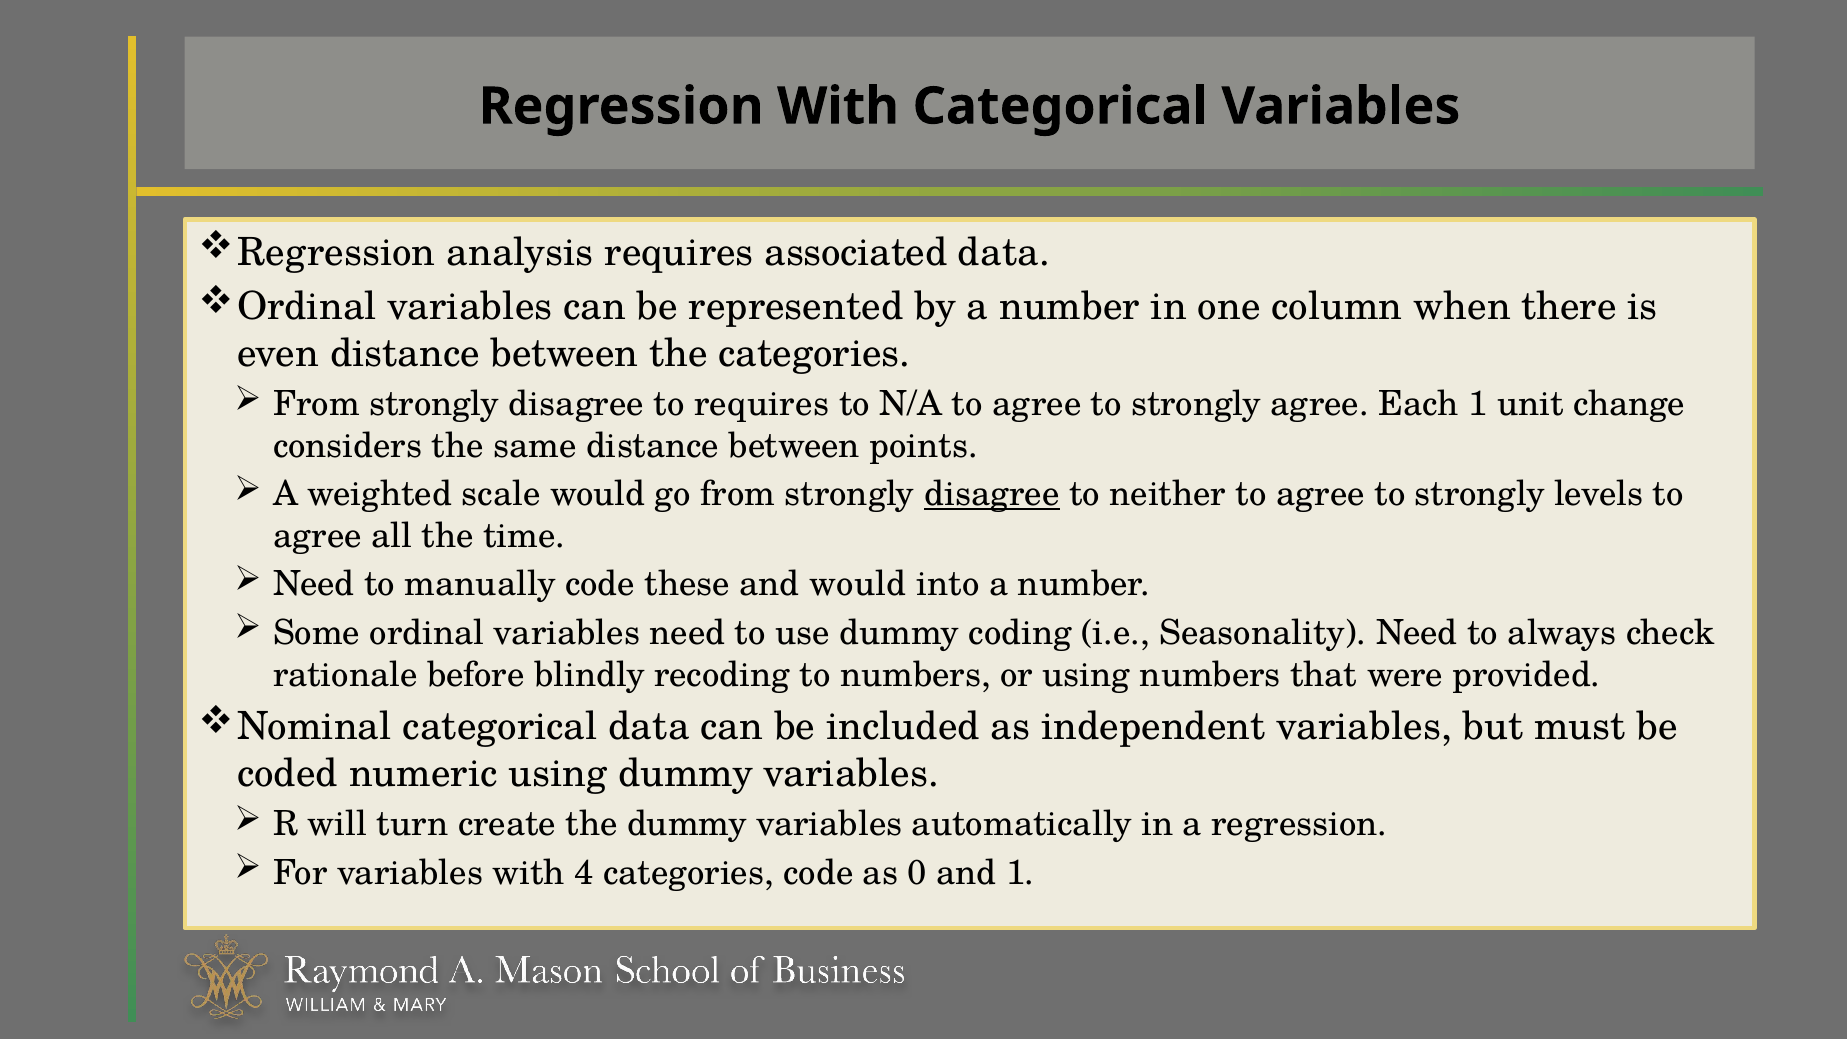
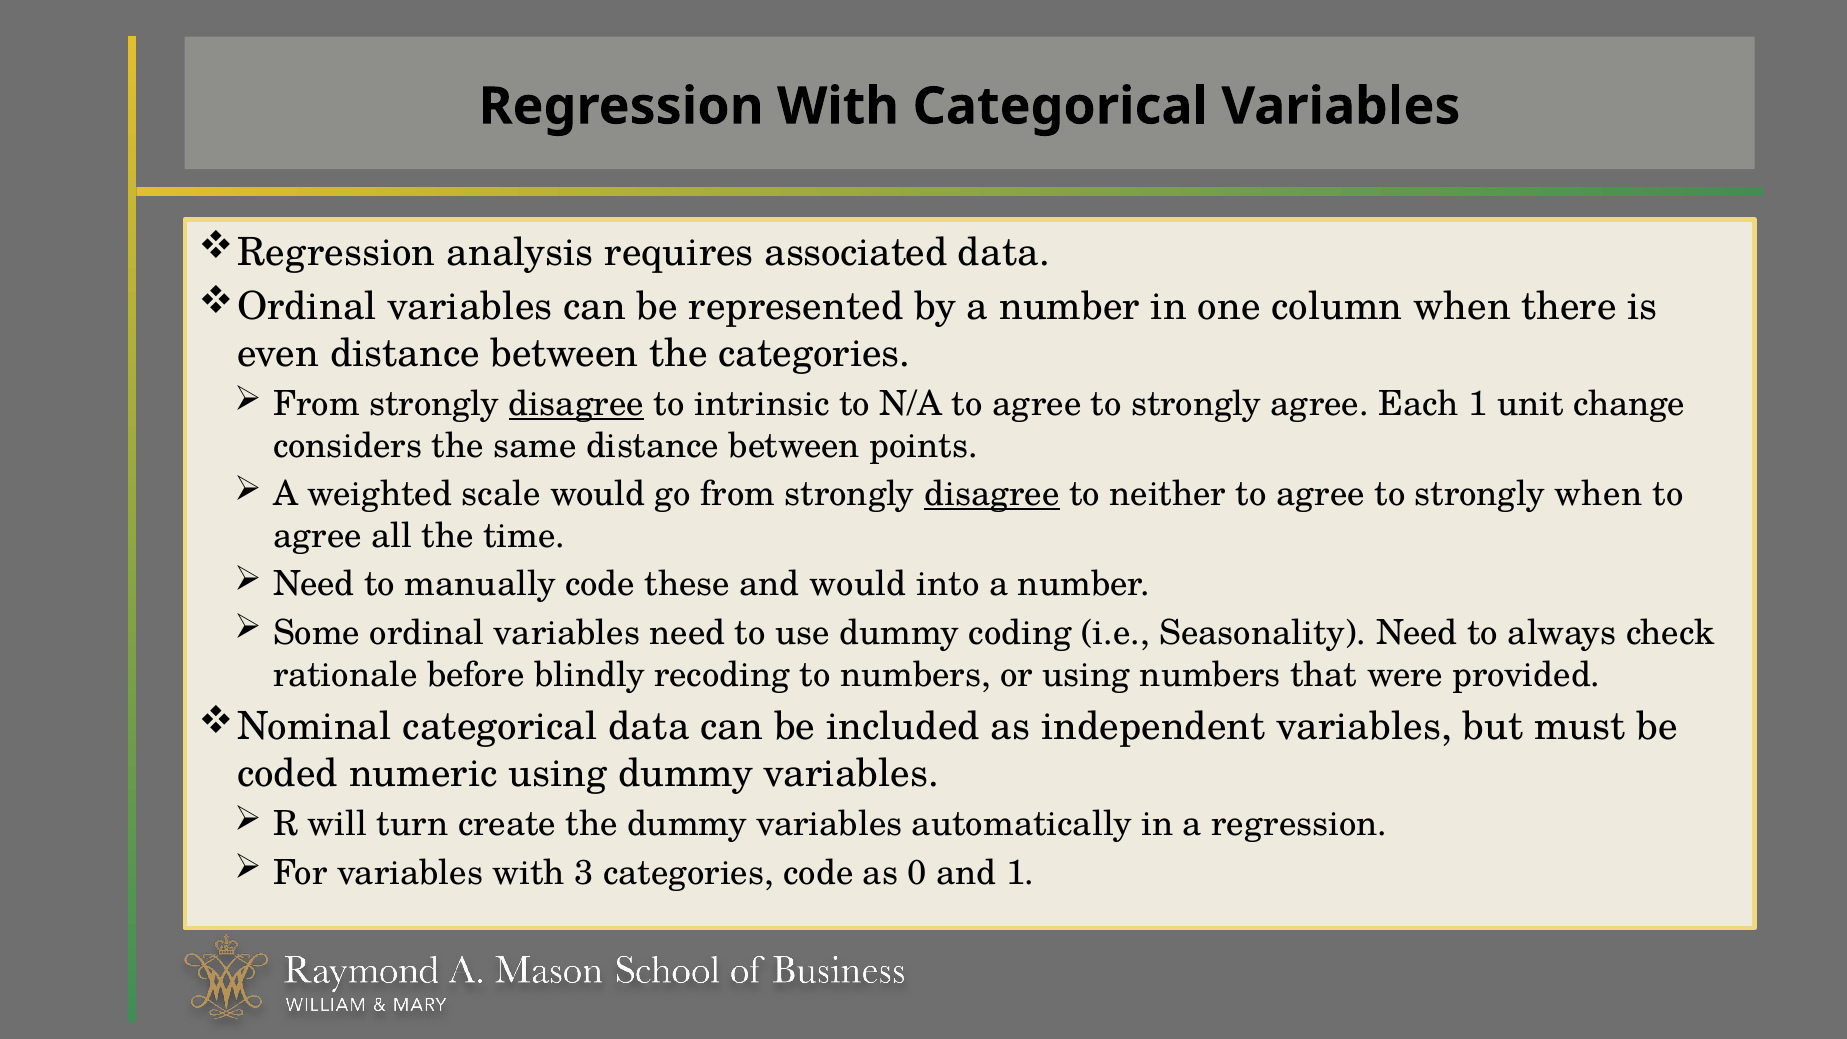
disagree underline: none -> present (576, 404)
to requires: requires -> intrinsic (762, 404)
strongly levels: levels -> when (1598, 494)
4: 4 -> 3 (584, 873)
